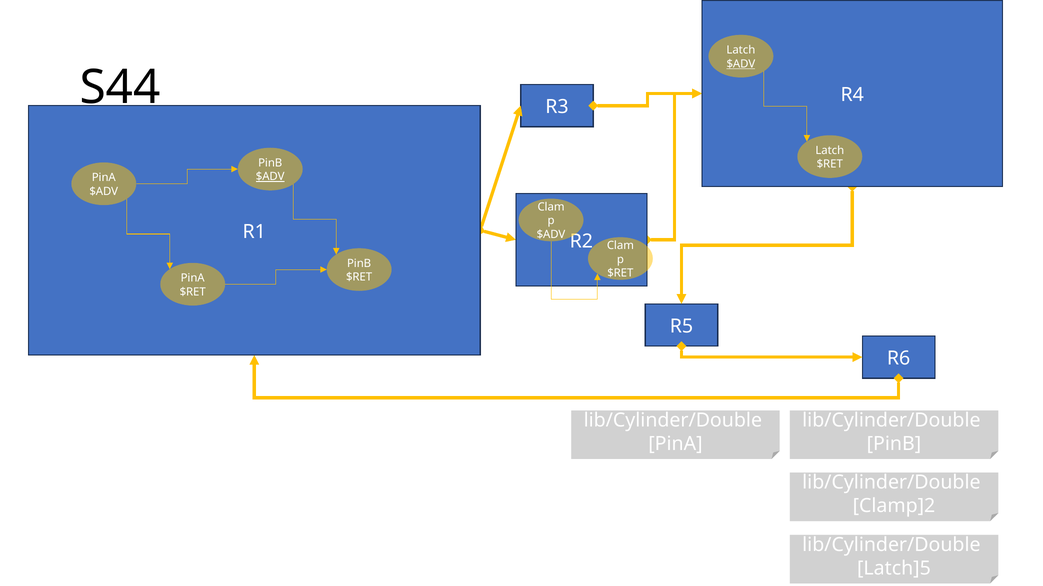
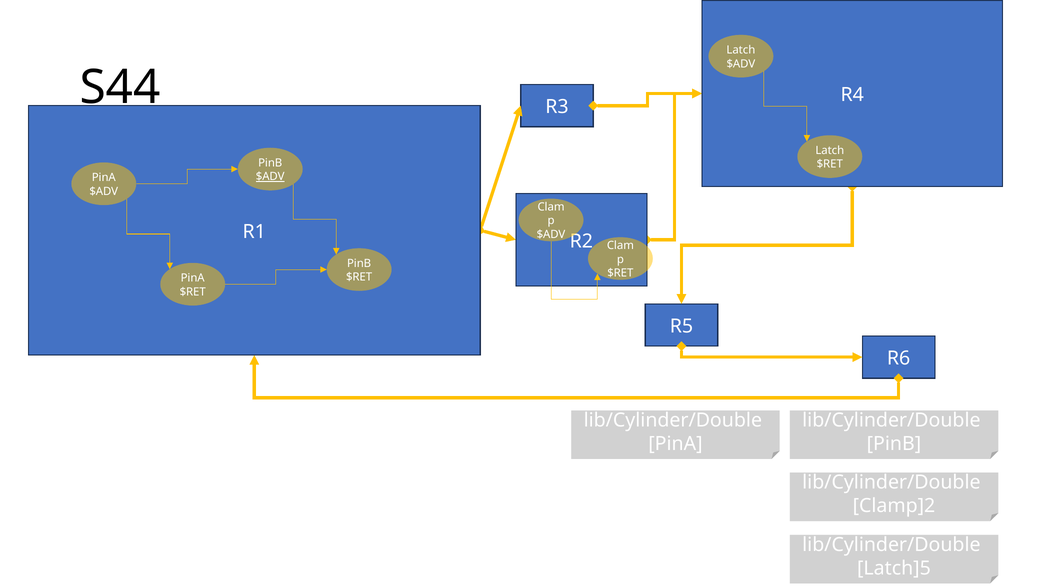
$ADV underline: present -> none (741, 64)
